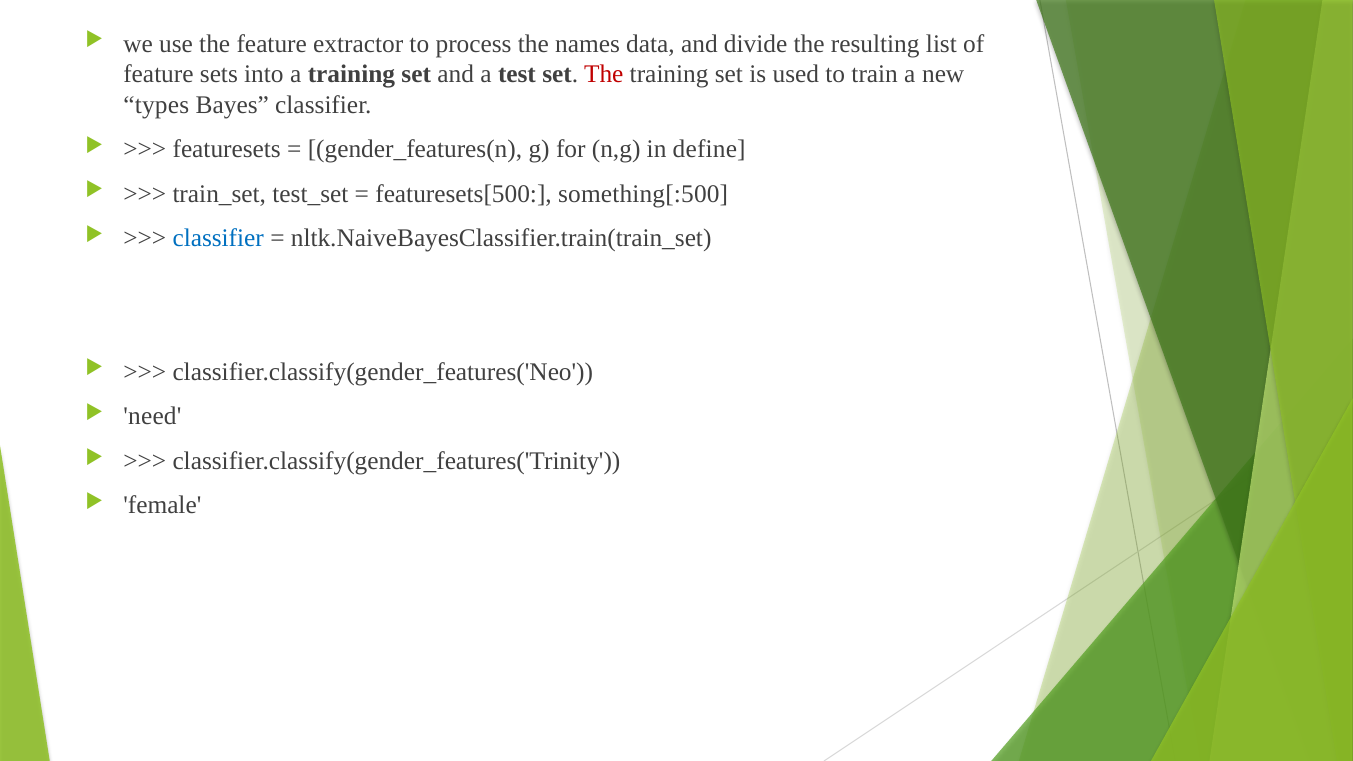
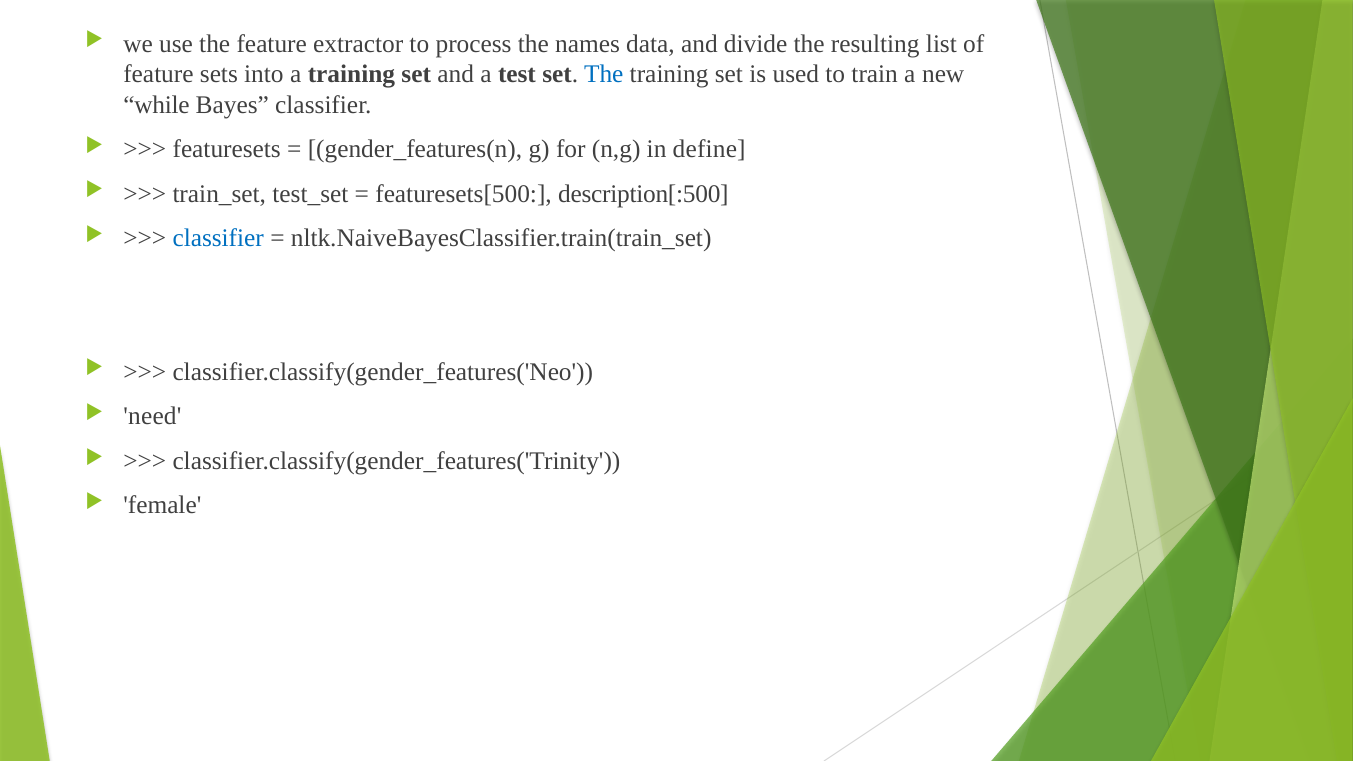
The colour: red -> blue (604, 74)
types: types -> while (156, 105)
something[:500: something[:500 -> description[:500 (643, 194)
